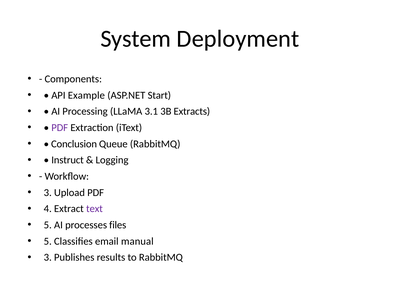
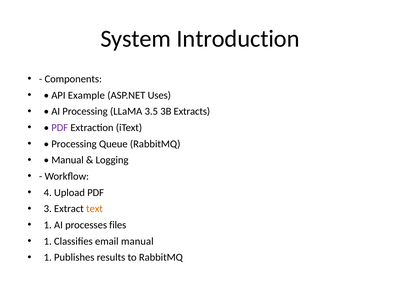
Deployment: Deployment -> Introduction (238, 39)
Start: Start -> Uses (159, 95)
3.1: 3.1 -> 3.5 (151, 112)
Conclusion: Conclusion -> Processing (74, 144)
Instruct: Instruct -> Manual (68, 160)
3: 3 -> 4 (48, 193)
4: 4 -> 3 (48, 209)
text colour: purple -> orange (94, 209)
5: 5 -> 1 (48, 225)
5: 5 -> 1 (48, 241)
3: 3 -> 1 (48, 257)
